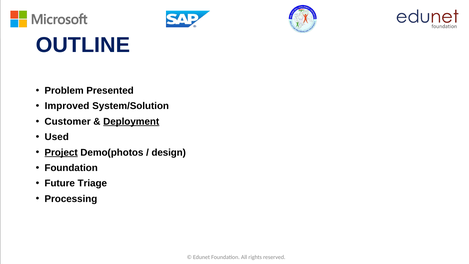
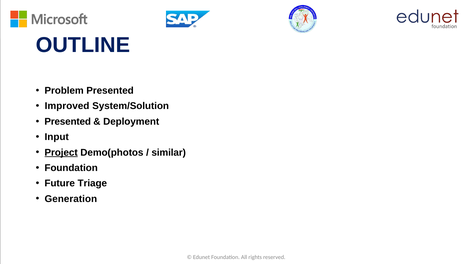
Customer: Customer -> Presented (68, 121)
Deployment underline: present -> none (131, 121)
Used: Used -> Input (57, 137)
design: design -> similar (169, 152)
Processing: Processing -> Generation (71, 199)
